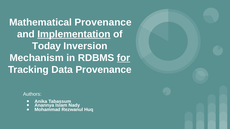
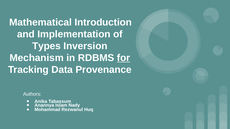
Mathematical Provenance: Provenance -> Introduction (103, 22)
Implementation underline: present -> none (74, 34)
Today: Today -> Types (46, 46)
